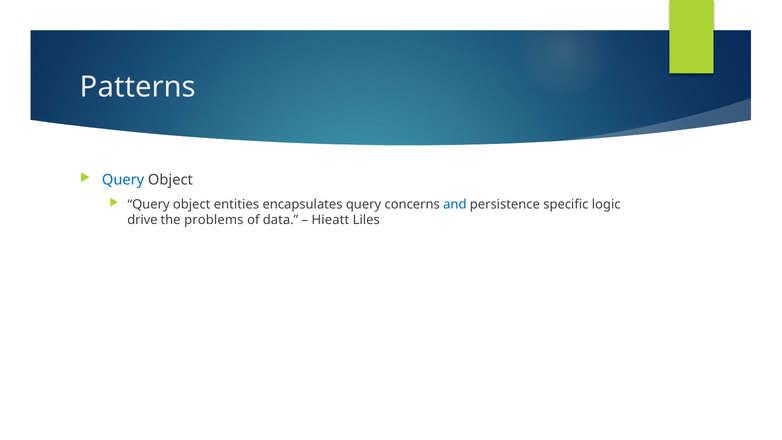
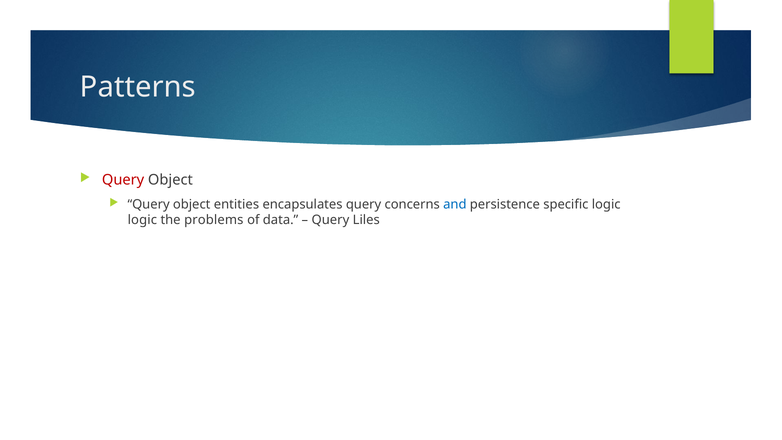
Query colour: blue -> red (123, 180)
drive: drive -> logic (142, 220)
Hieatt: Hieatt -> Query (330, 220)
